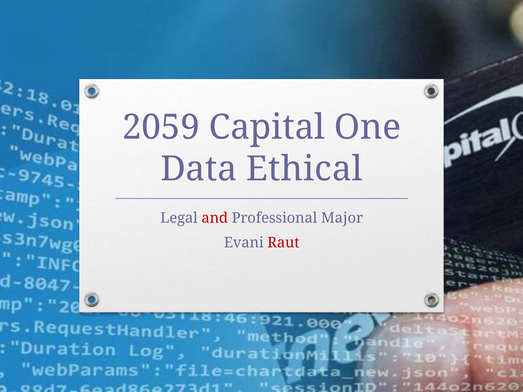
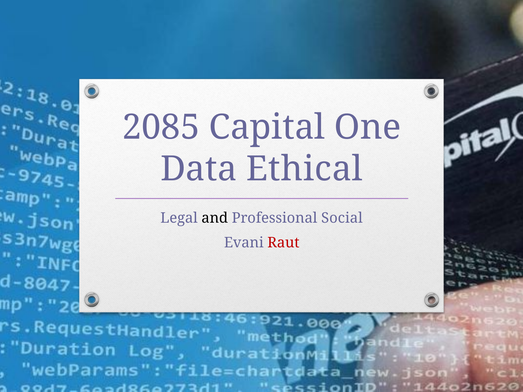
2059: 2059 -> 2085 (161, 127)
and colour: red -> black (215, 218)
Major: Major -> Social (342, 218)
